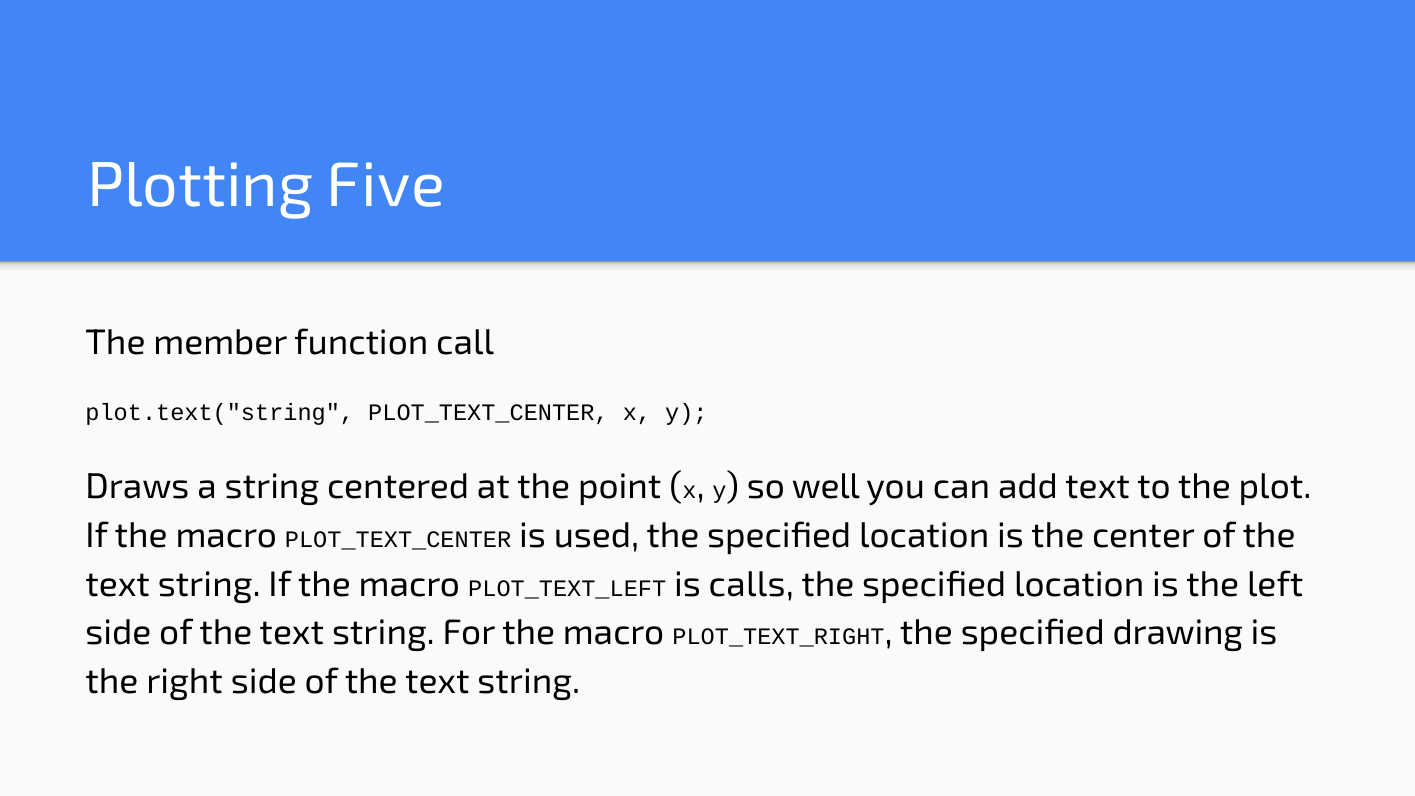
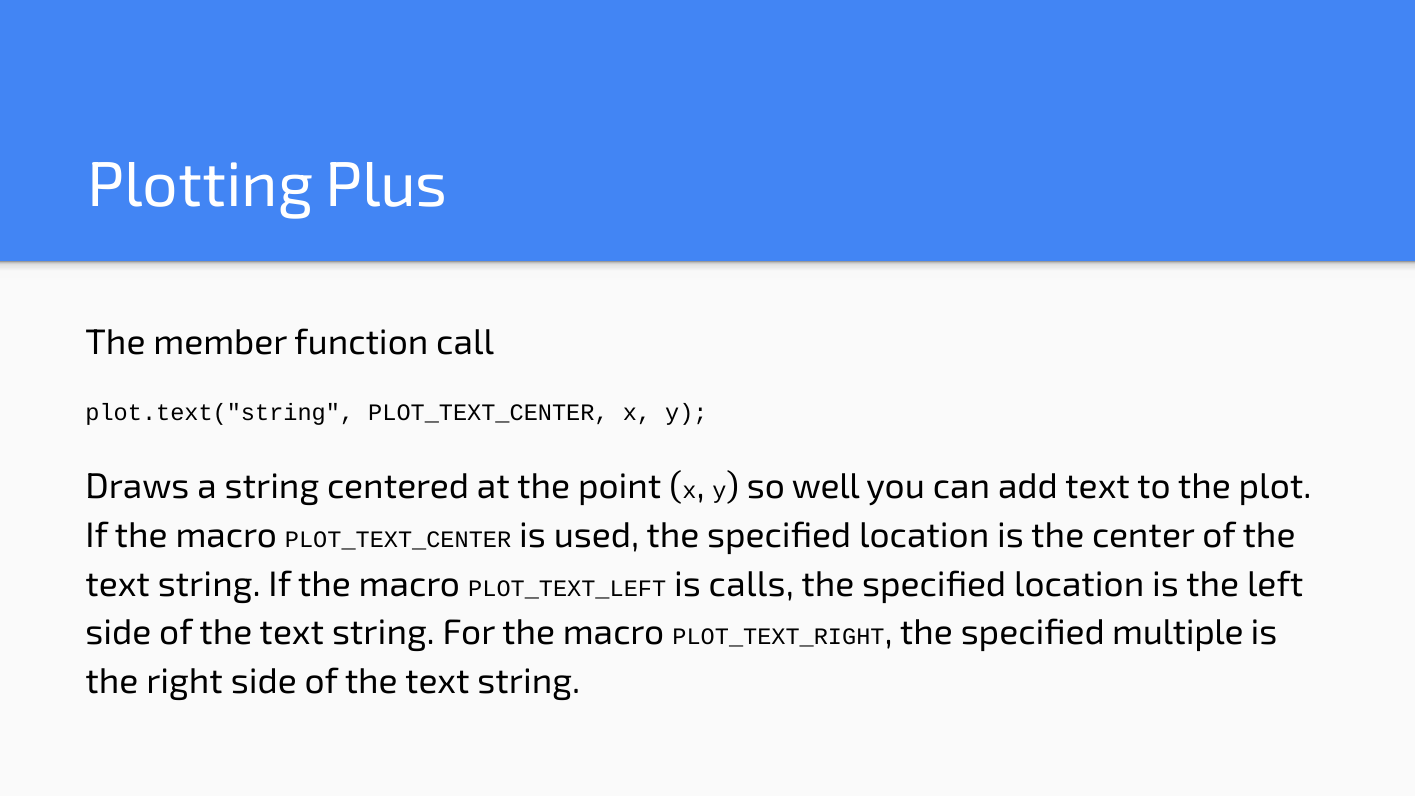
Five: Five -> Plus (387, 186)
drawing: drawing -> multiple (1178, 633)
